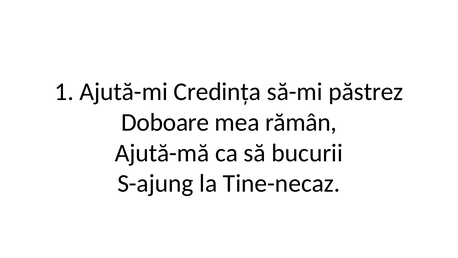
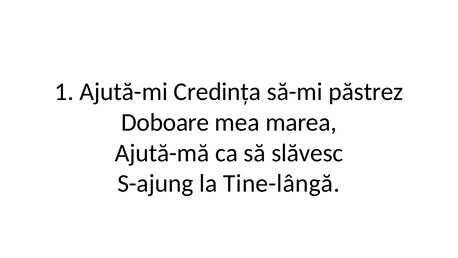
rămân: rămân -> marea (301, 122)
bucurii: bucurii -> slăvesc (307, 153)
Tine-necaz: Tine-necaz -> Tine-lângă (282, 183)
